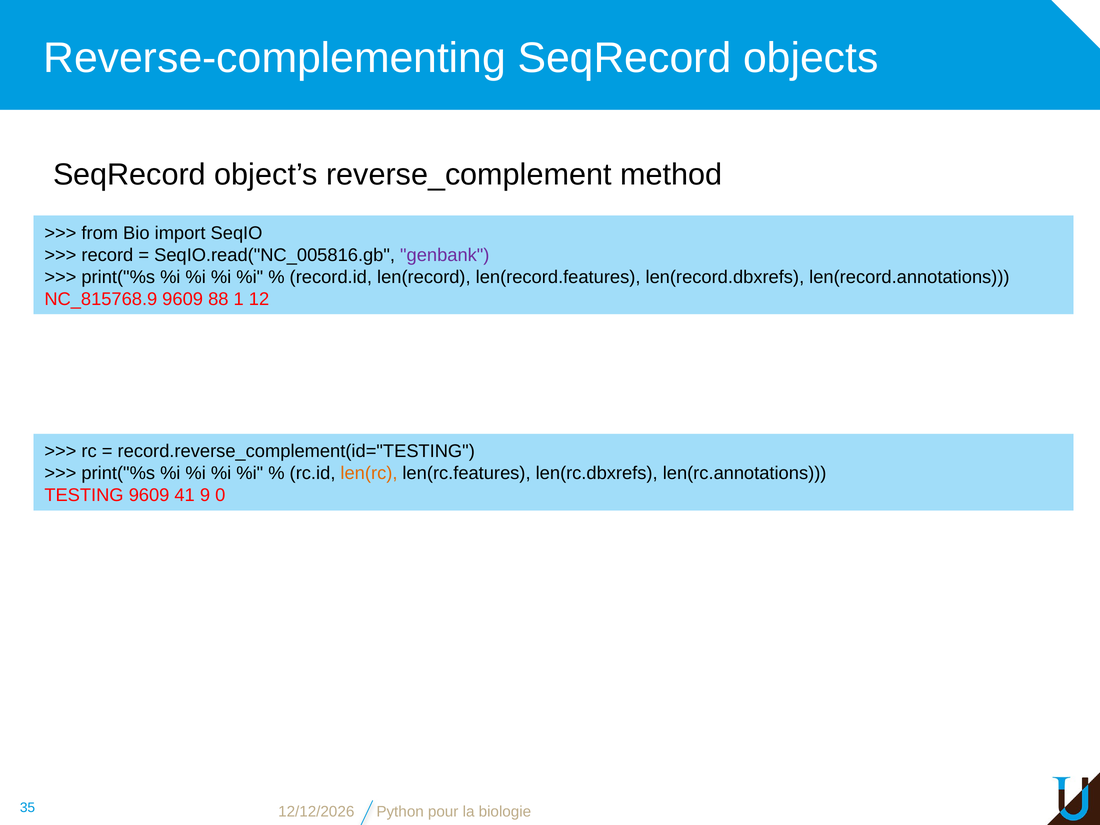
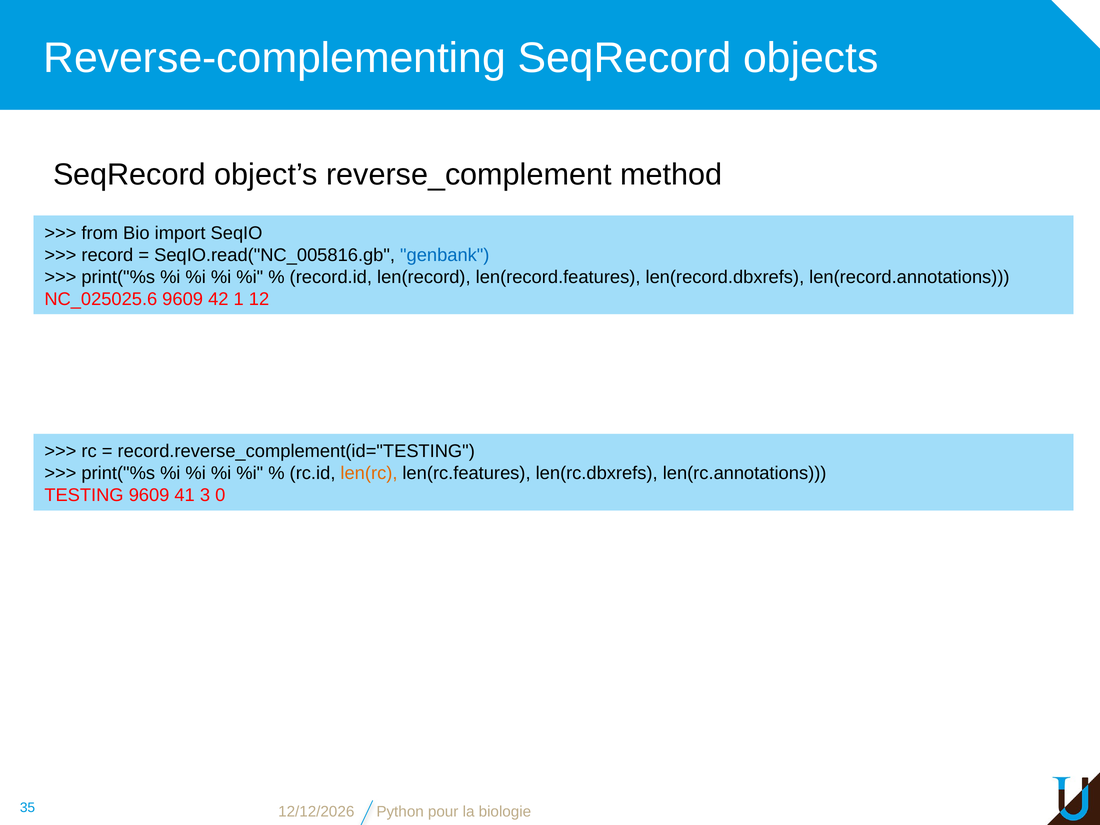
genbank colour: purple -> blue (445, 255)
NC_815768.9: NC_815768.9 -> NC_025025.6 (101, 299)
88: 88 -> 42 (218, 299)
9: 9 -> 3 (205, 495)
